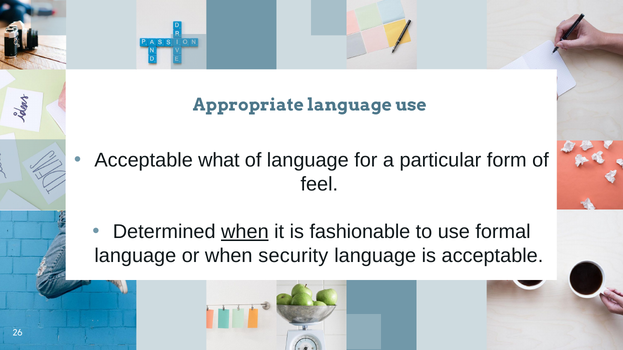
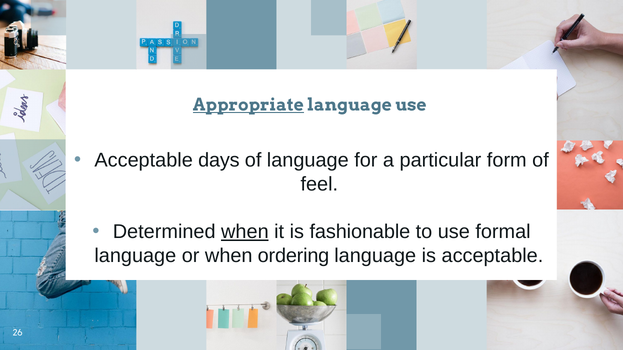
Appropriate underline: none -> present (248, 105)
what: what -> days (219, 160)
security: security -> ordering (294, 256)
